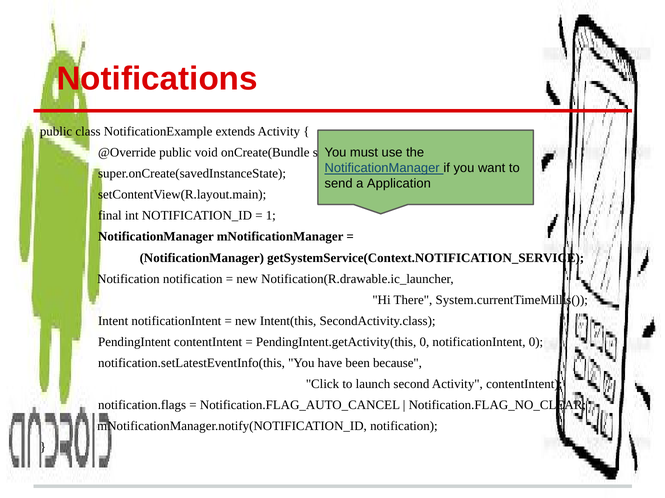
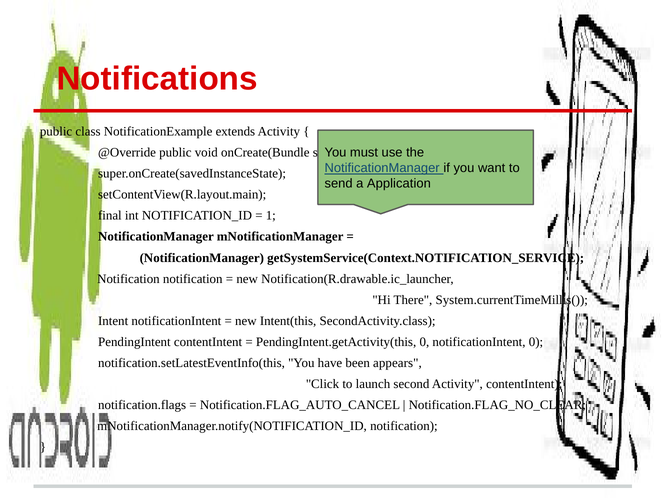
because: because -> appears (397, 364)
